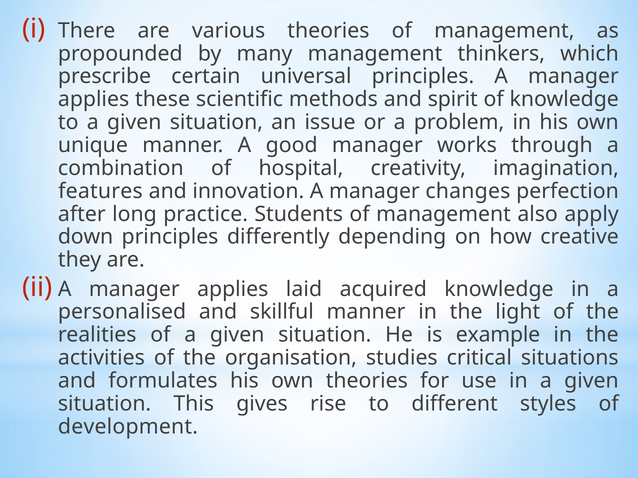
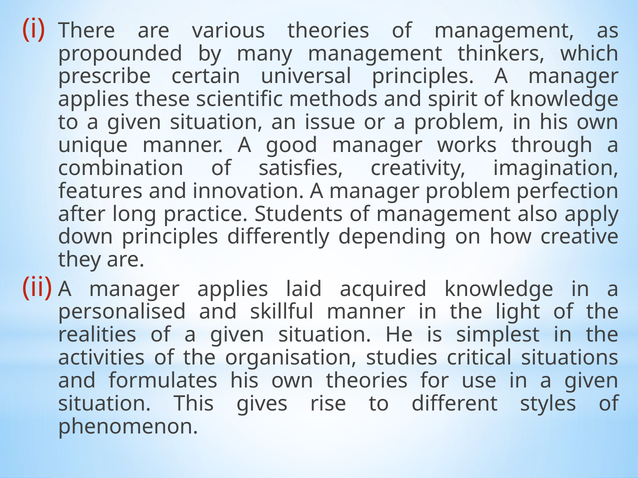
hospital: hospital -> satisfies (301, 168)
manager changes: changes -> problem (468, 191)
example: example -> simplest (498, 335)
development: development -> phenomenon (128, 427)
